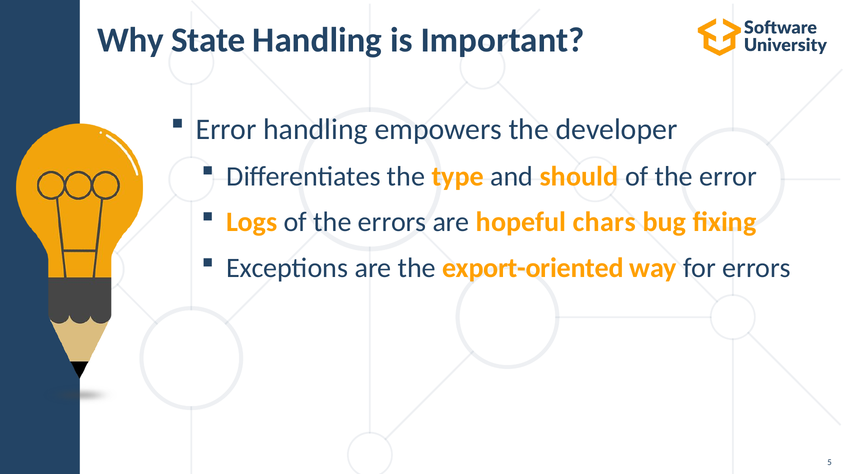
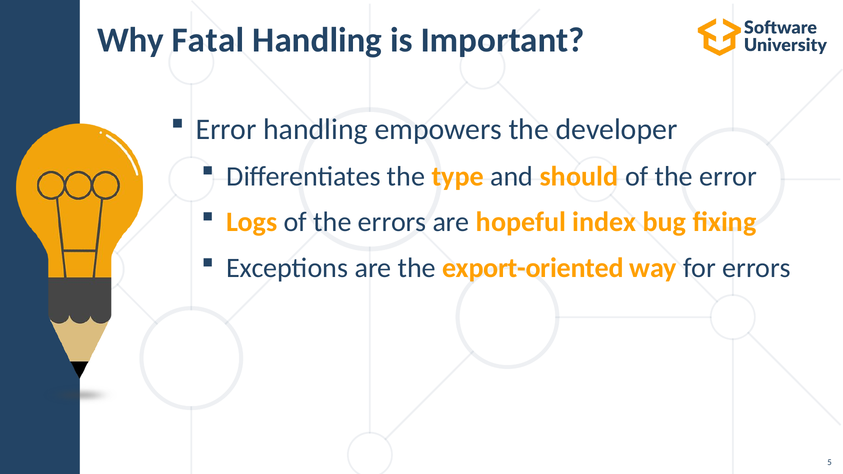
State: State -> Fatal (208, 40)
chars: chars -> index (604, 222)
